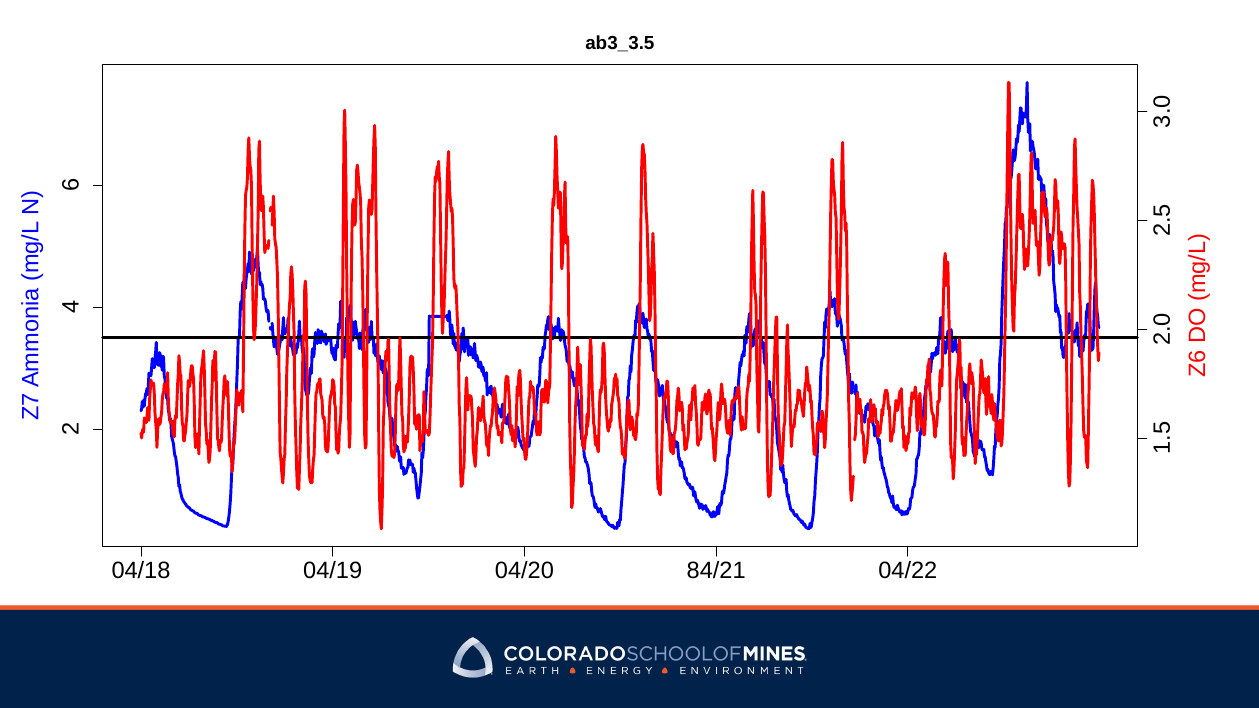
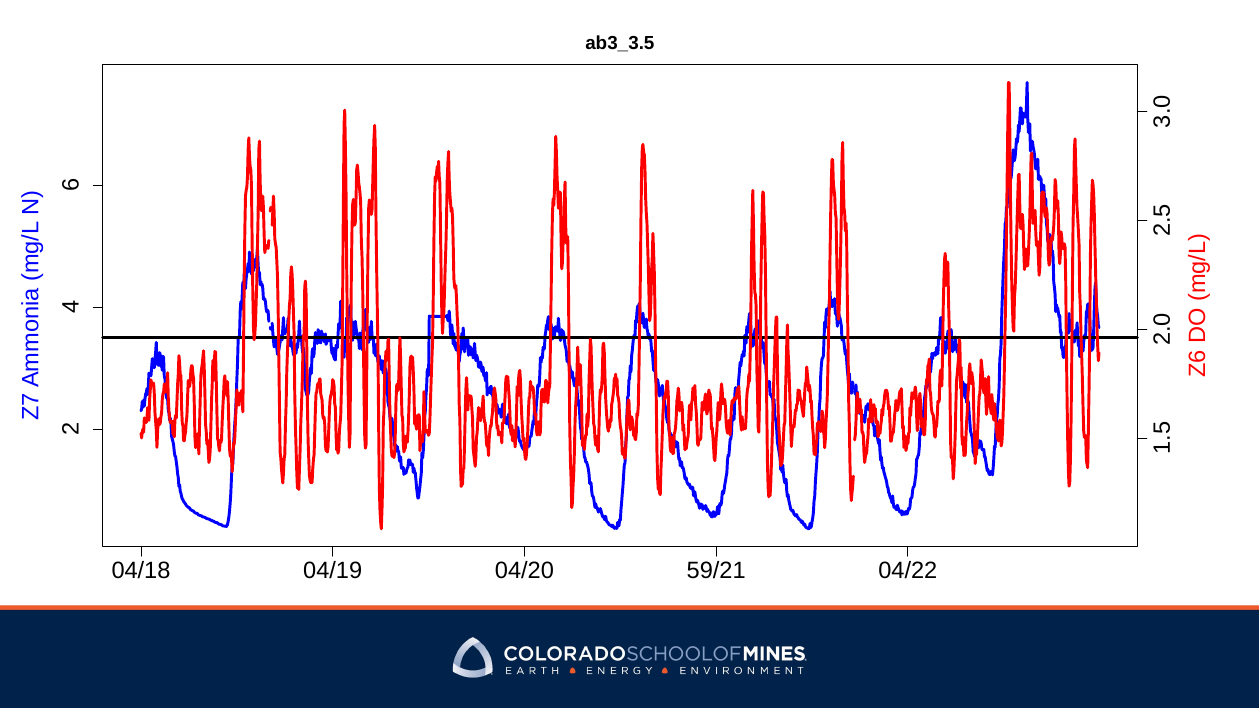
84/21: 84/21 -> 59/21 (716, 571)
